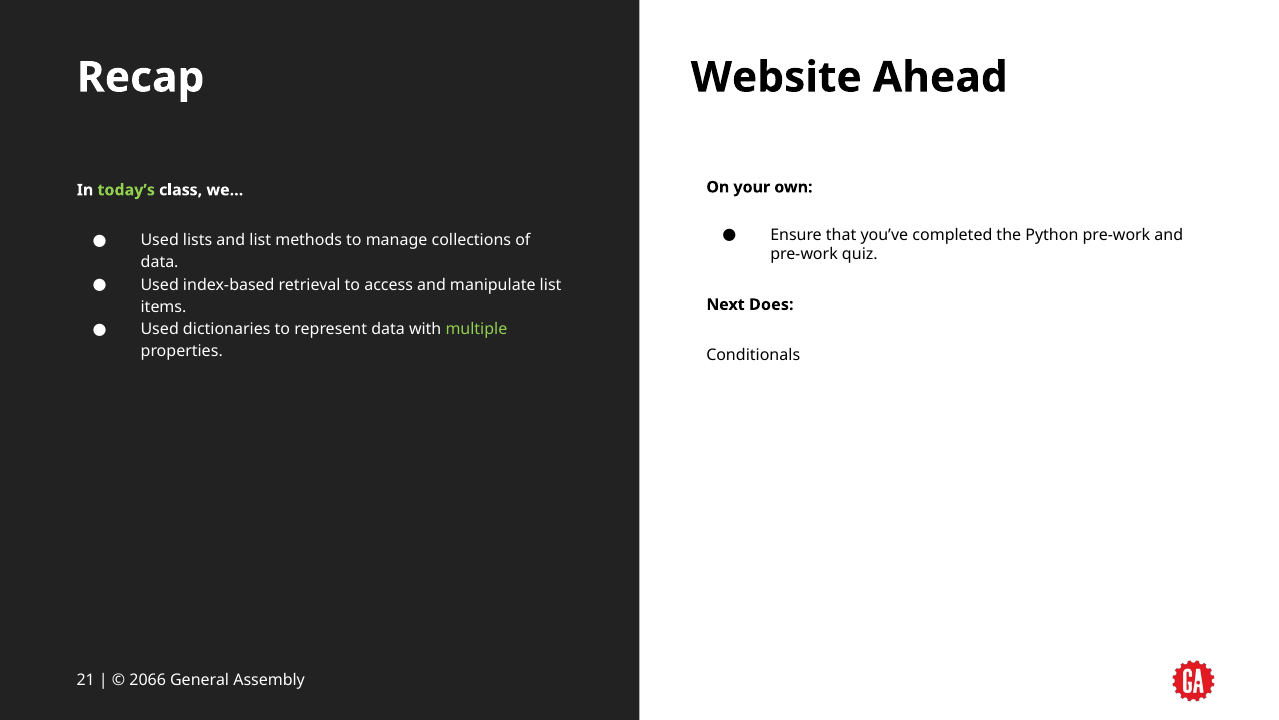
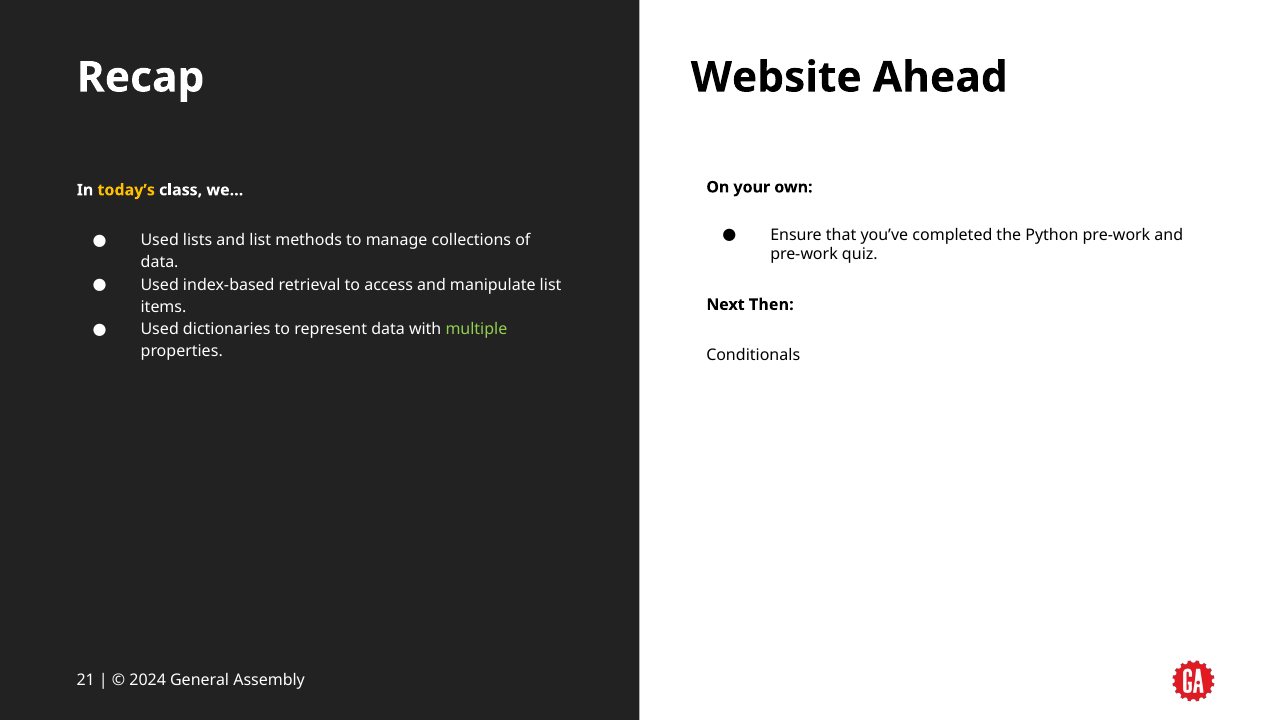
today’s colour: light green -> yellow (126, 190)
Does: Does -> Then (771, 304)
2066: 2066 -> 2024 (148, 680)
